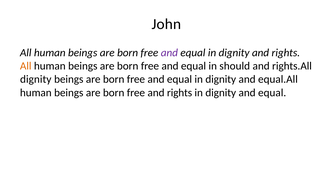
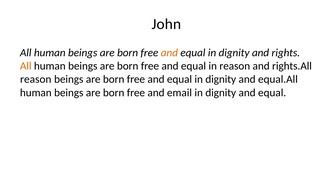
and colour: purple -> orange (169, 53)
in should: should -> reason (235, 66)
dignity: dignity -> reason (36, 79)
free and rights: rights -> email (179, 93)
